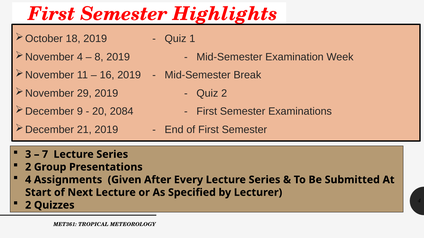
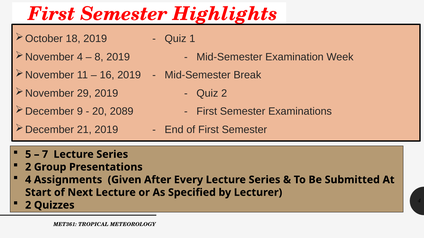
2084: 2084 -> 2089 (122, 112)
3: 3 -> 5 (28, 155)
